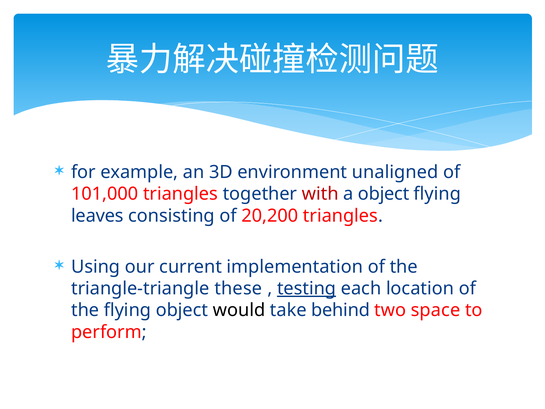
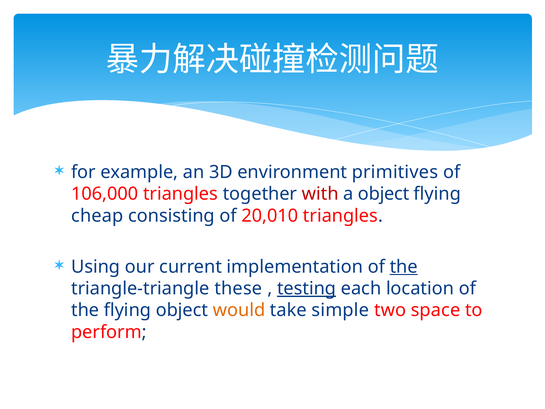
unaligned: unaligned -> primitives (395, 172)
101,000: 101,000 -> 106,000 (105, 194)
leaves: leaves -> cheap (97, 216)
20,200: 20,200 -> 20,010 (270, 216)
the underline: none -> present (404, 267)
would colour: black -> orange (239, 310)
behind: behind -> simple (340, 310)
